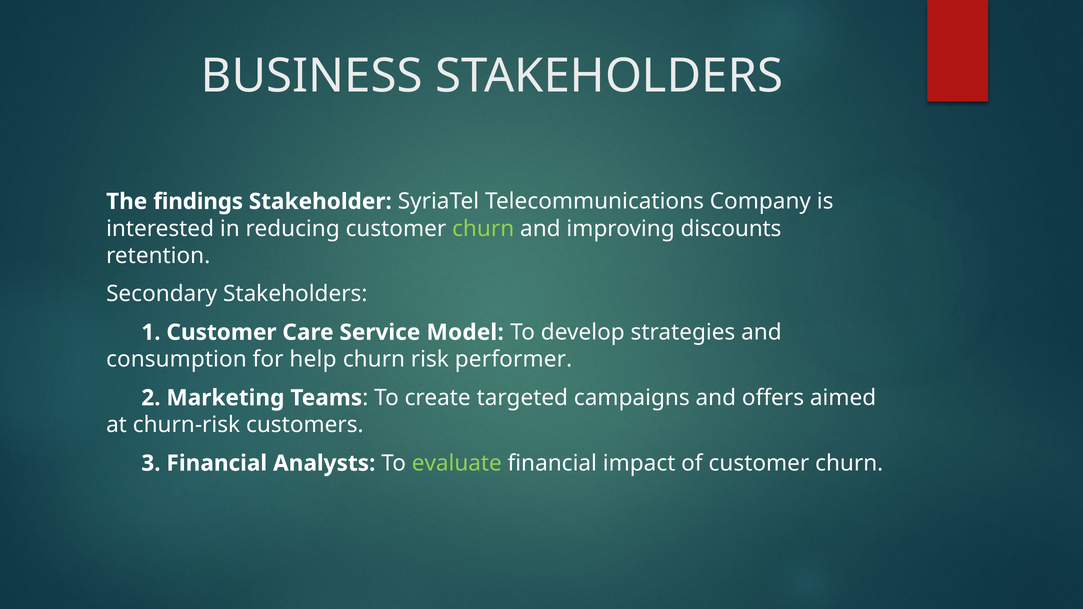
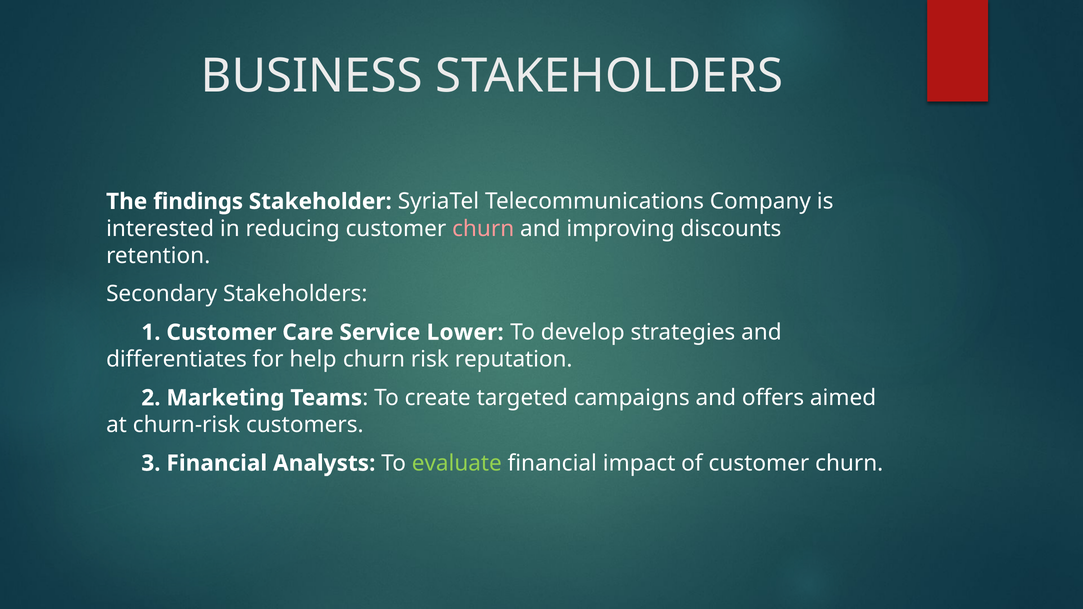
churn colour: light green -> pink (483, 229)
Model: Model -> Lower (465, 332)
consumption: consumption -> differentiates (177, 360)
performer: performer -> reputation (514, 360)
